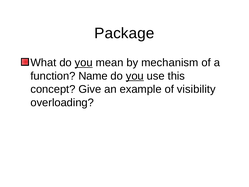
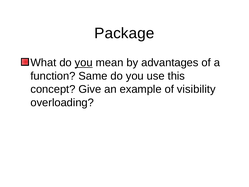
mechanism: mechanism -> advantages (170, 63)
Name: Name -> Same (93, 76)
you underline: present -> none (135, 76)
